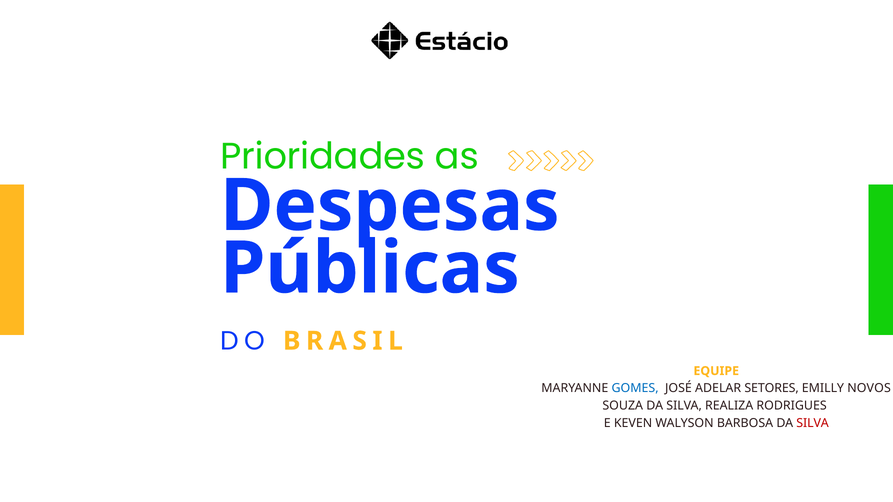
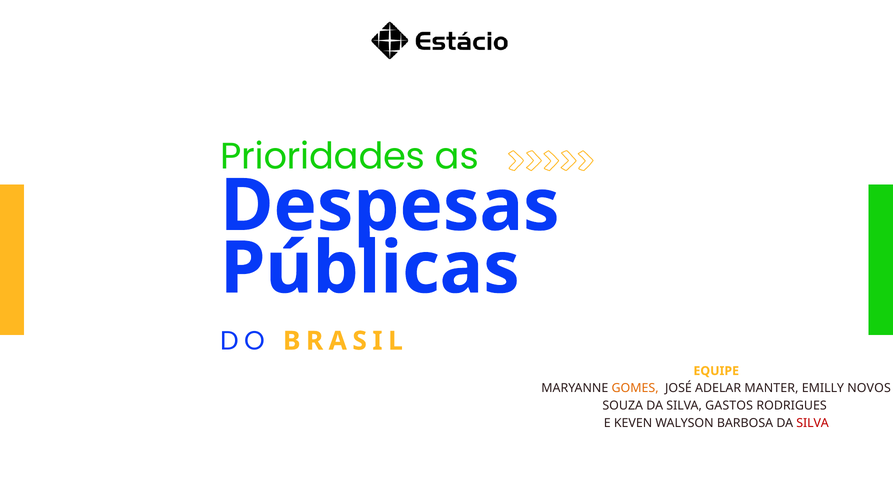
GOMES colour: blue -> orange (635, 389)
SETORES: SETORES -> MANTER (771, 389)
REALIZA: REALIZA -> GASTOS (729, 406)
